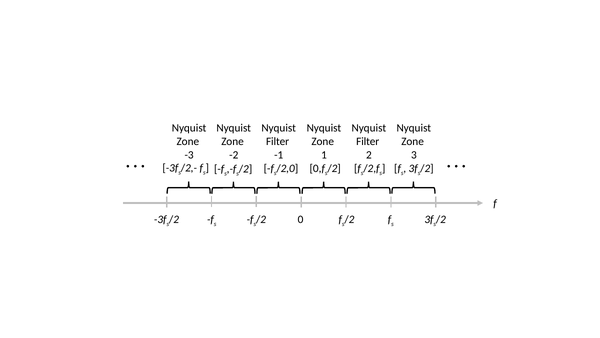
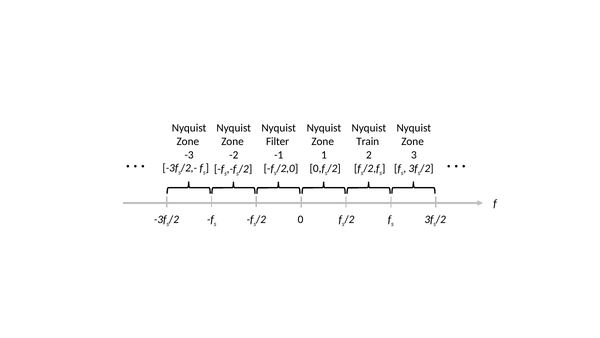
Filter: Filter -> Train (368, 141)
